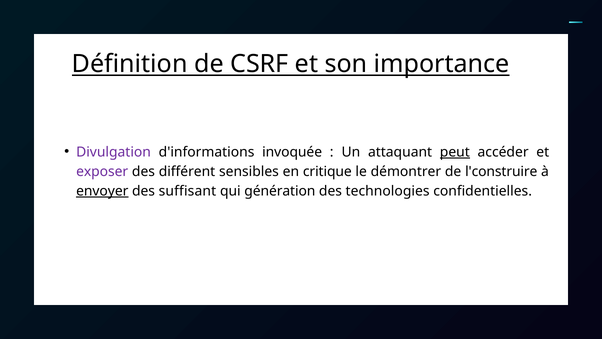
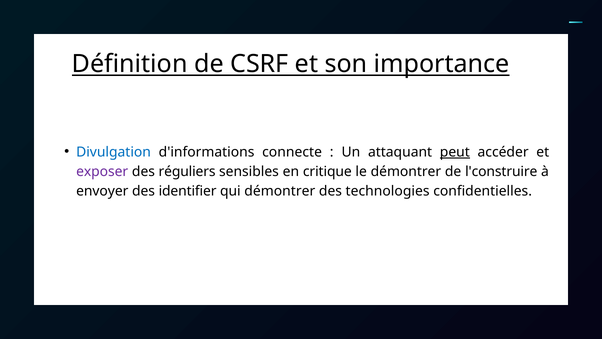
Divulgation colour: purple -> blue (114, 152)
invoquée: invoquée -> connecte (292, 152)
différent: différent -> réguliers (187, 171)
envoyer underline: present -> none (102, 191)
suffisant: suffisant -> identifier (188, 191)
qui génération: génération -> démontrer (280, 191)
